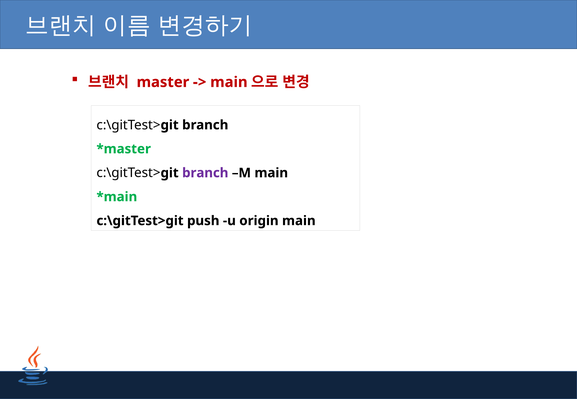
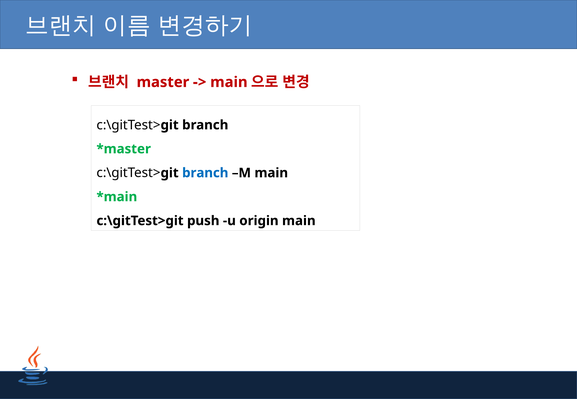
branch colour: purple -> blue (205, 173)
